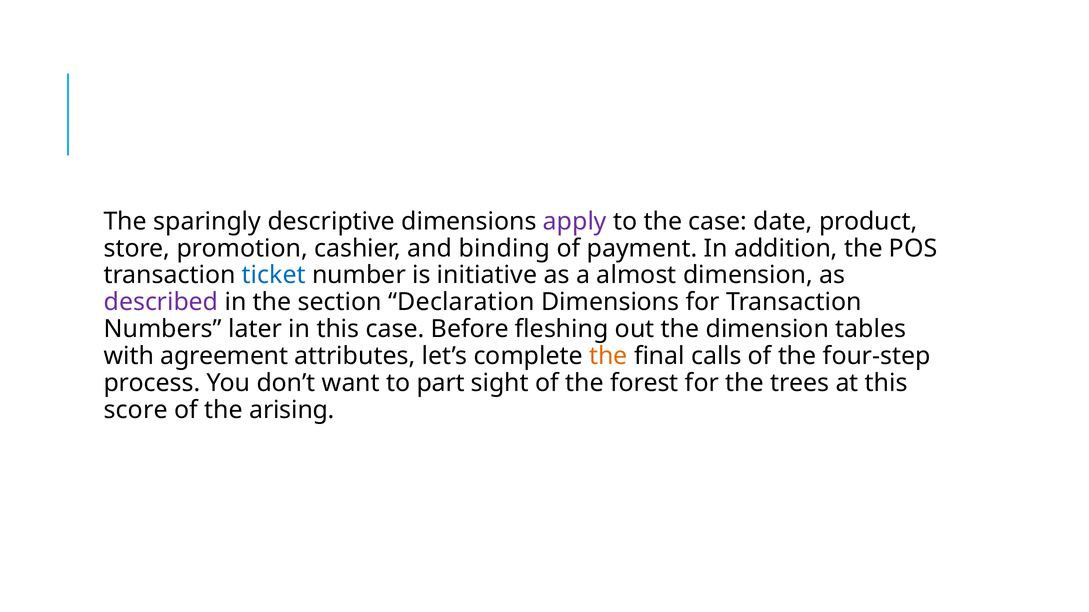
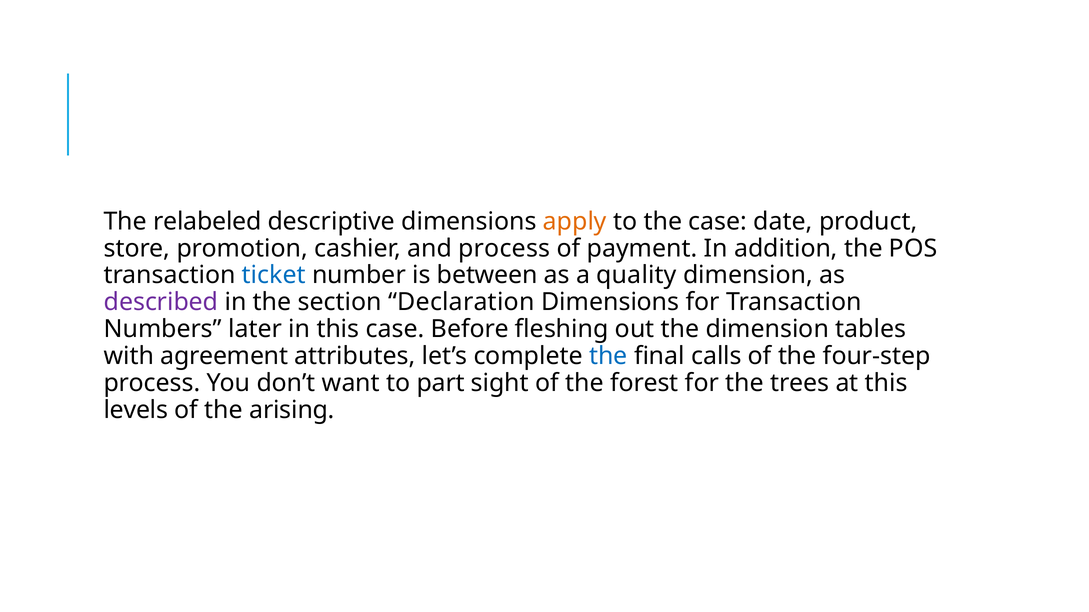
sparingly: sparingly -> relabeled (207, 222)
apply colour: purple -> orange (575, 222)
and binding: binding -> process (504, 249)
initiative: initiative -> between (487, 275)
almost: almost -> quality (636, 275)
the colour: orange -> blue (608, 356)
score: score -> levels (136, 410)
